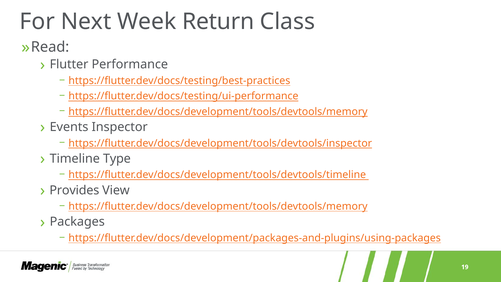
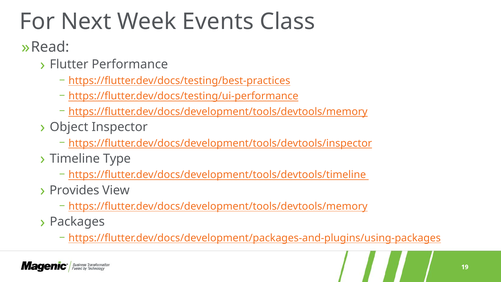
Return: Return -> Events (218, 21)
Events: Events -> Object (69, 127)
